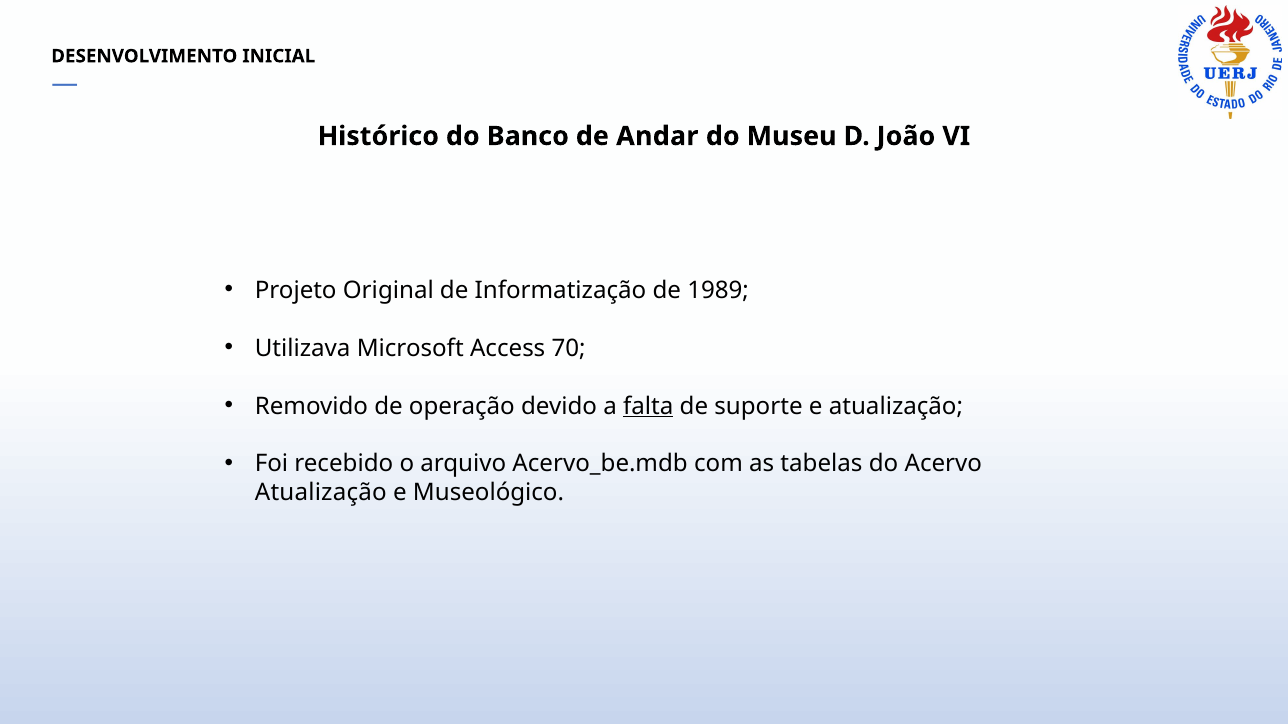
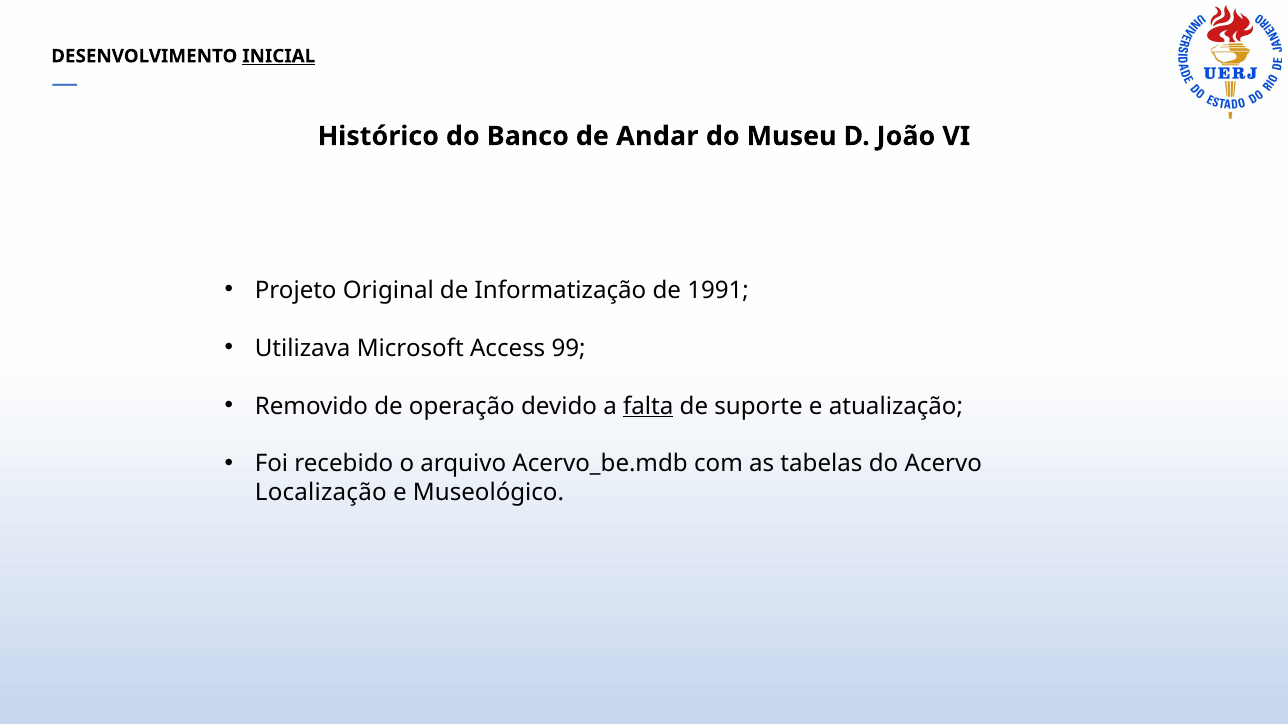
INICIAL underline: none -> present (279, 56)
1989: 1989 -> 1991 (718, 290)
70: 70 -> 99 (569, 348)
Atualização: Atualização -> Localização (321, 493)
